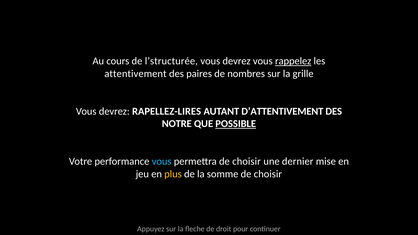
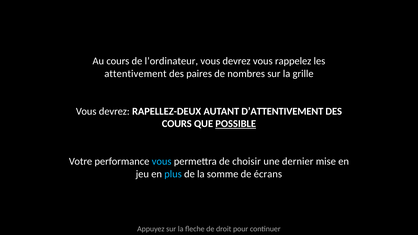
l’structurée: l’structurée -> l’ordinateur (171, 61)
rappelez underline: present -> none (293, 61)
RAPELLEZ-LIRES: RAPELLEZ-LIRES -> RAPELLEZ-DEUX (167, 111)
NOTRE: NOTRE -> COURS (177, 124)
plus colour: yellow -> light blue (173, 174)
somme de choisir: choisir -> écrans (268, 174)
